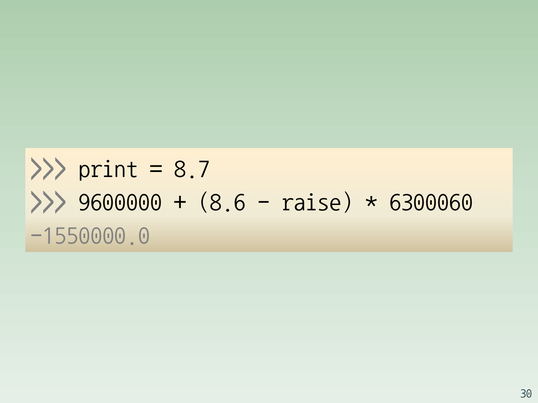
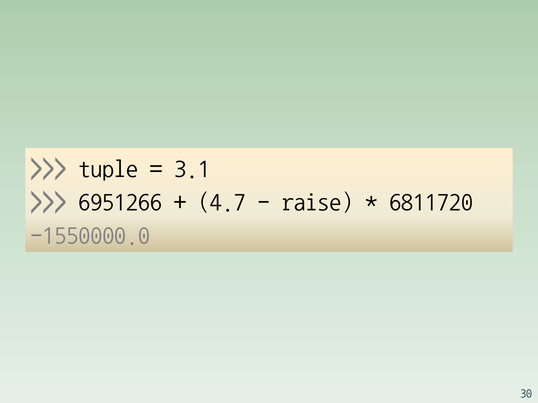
print: print -> tuple (108, 168)
8.7: 8.7 -> 3.1 (192, 168)
9600000: 9600000 -> 6951266 (120, 202)
8.6: 8.6 -> 4.7 (222, 202)
6300060: 6300060 -> 6811720 (431, 202)
